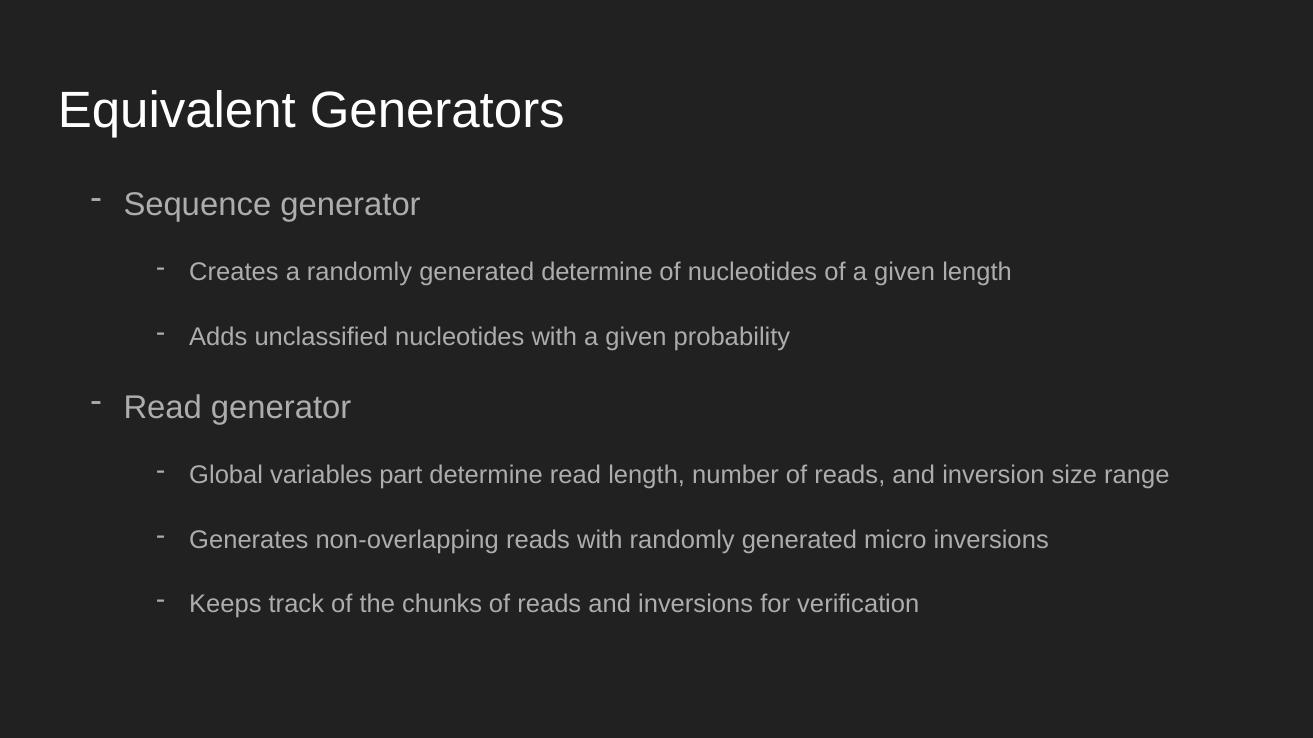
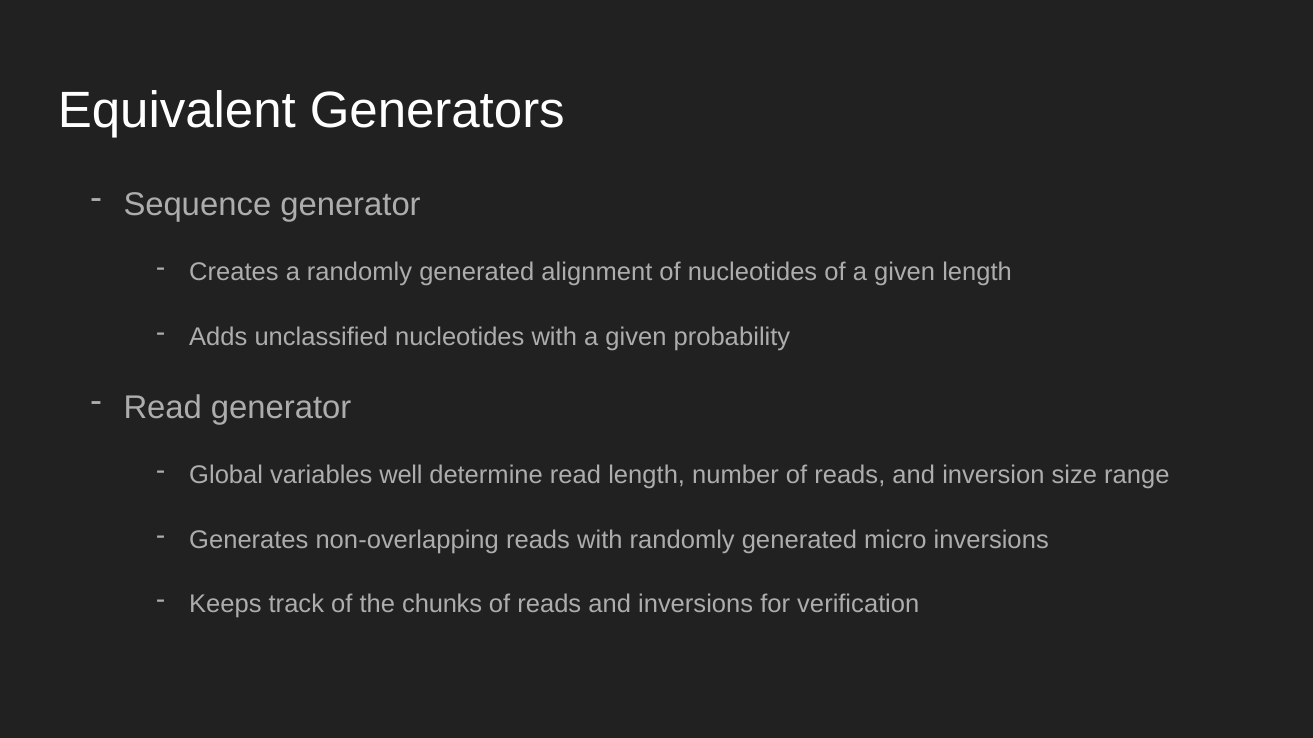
generated determine: determine -> alignment (597, 273)
part: part -> well (401, 476)
